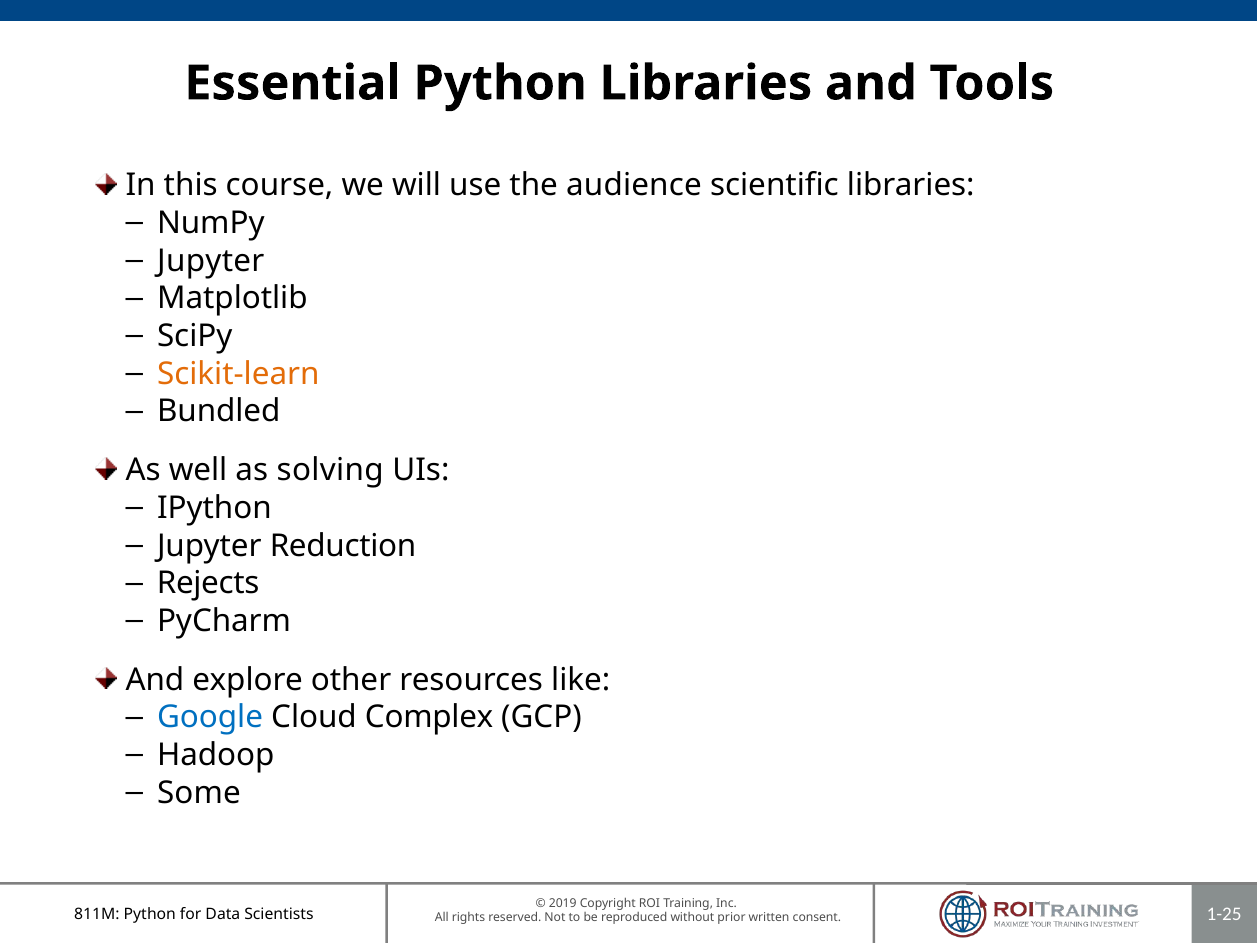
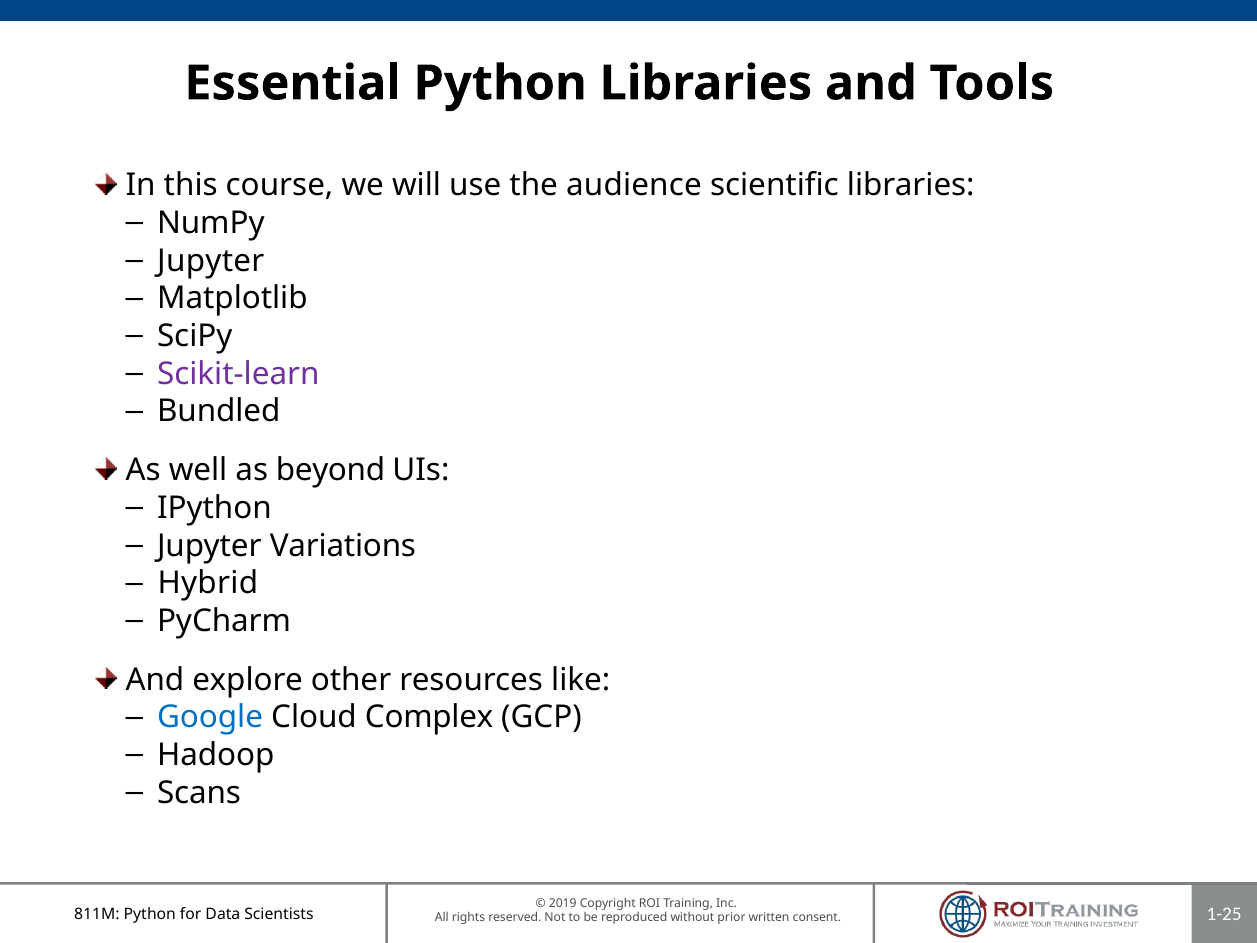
Scikit-learn colour: orange -> purple (238, 374)
solving: solving -> beyond (330, 470)
Reduction: Reduction -> Variations (343, 546)
Rejects: Rejects -> Hybrid (208, 583)
Some: Some -> Scans (199, 793)
